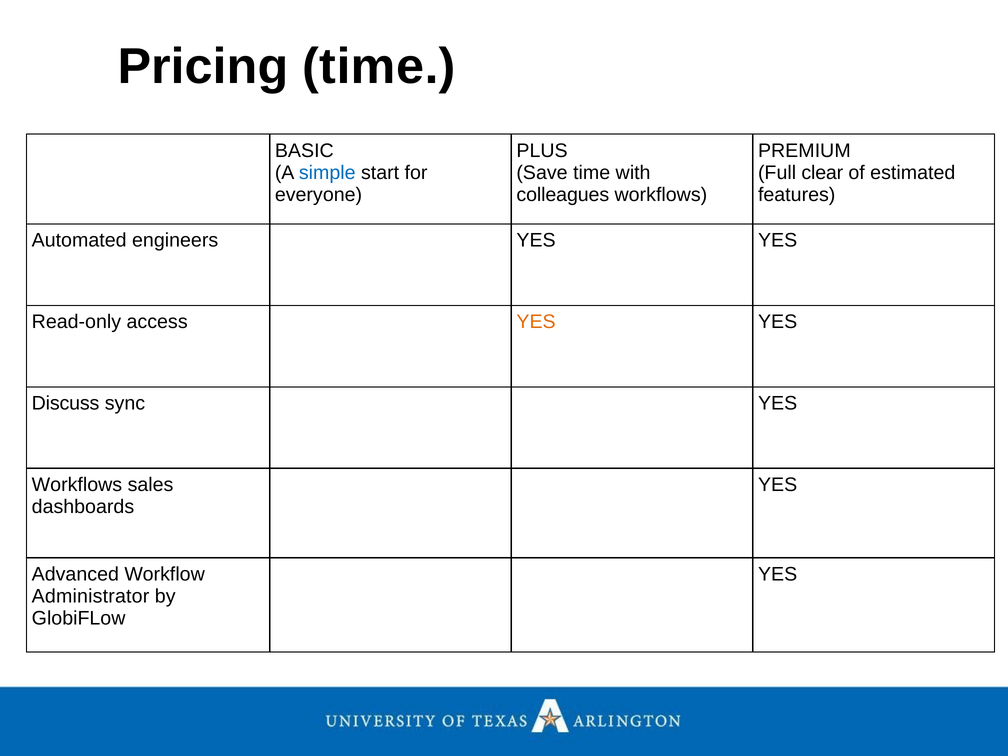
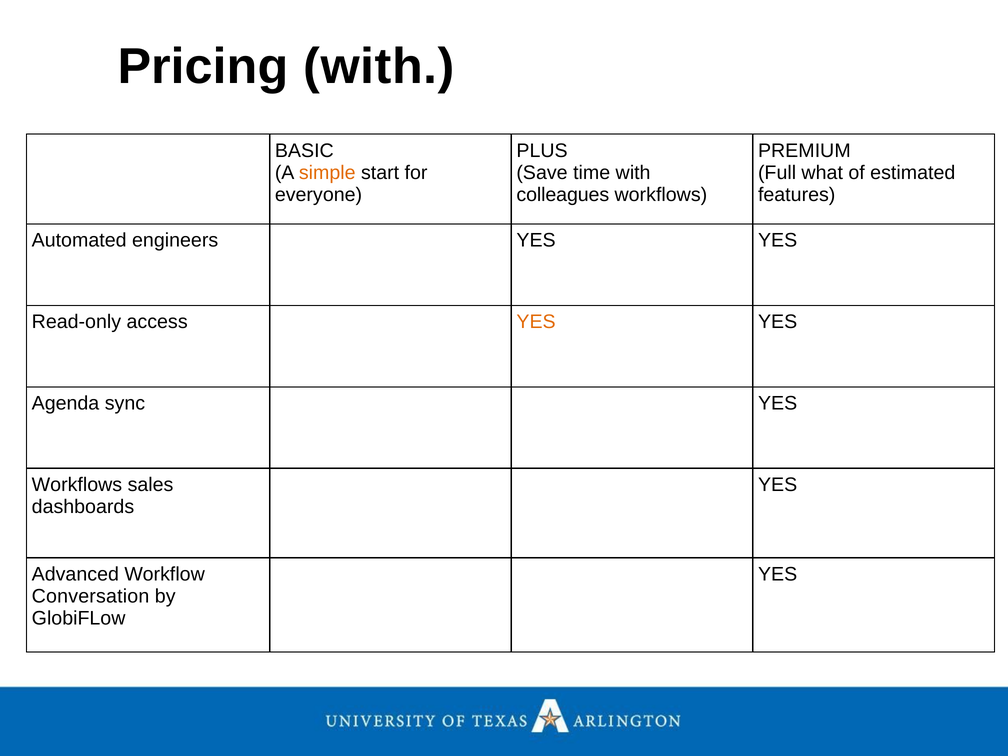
Pricing time: time -> with (379, 67)
simple colour: blue -> orange (327, 173)
clear: clear -> what (822, 173)
Discuss: Discuss -> Agenda (66, 403)
Administrator: Administrator -> Conversation (91, 596)
